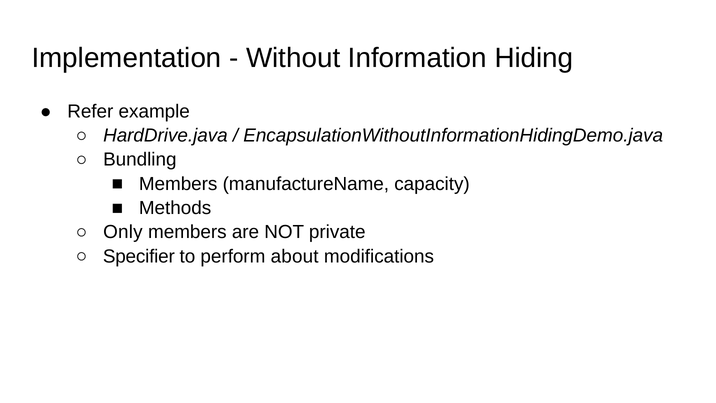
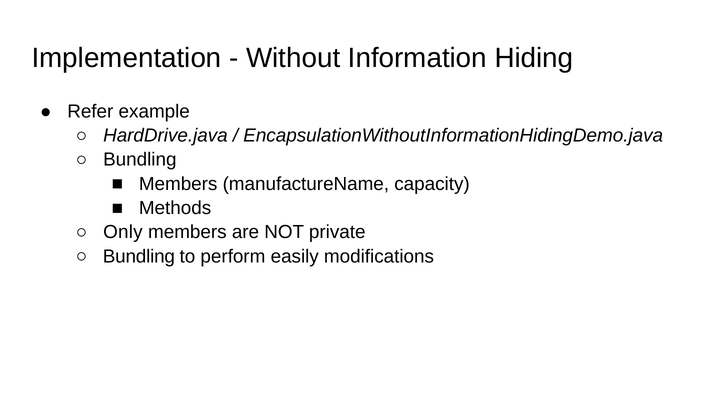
Specifier: Specifier -> Bundling (139, 256)
about: about -> easily (295, 256)
